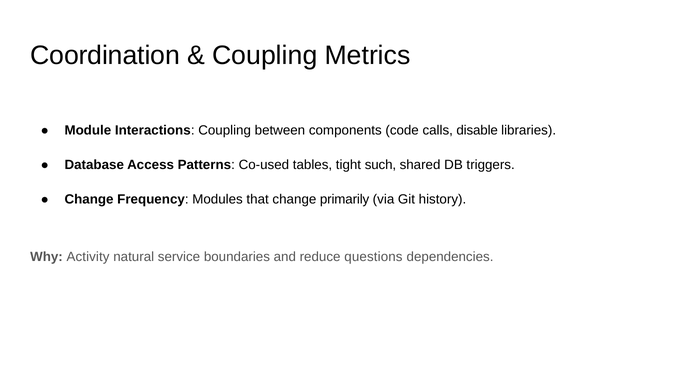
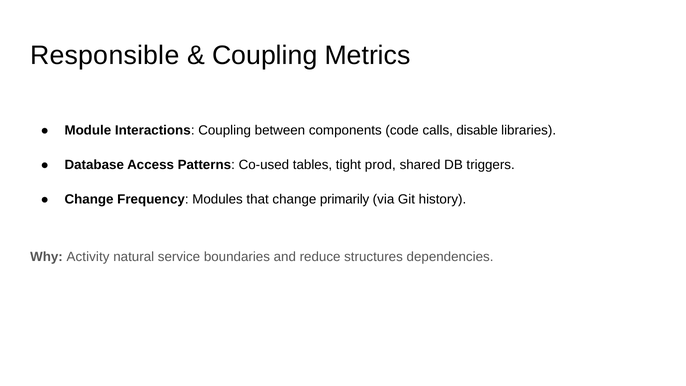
Coordination: Coordination -> Responsible (105, 56)
such: such -> prod (380, 165)
questions: questions -> structures (374, 257)
